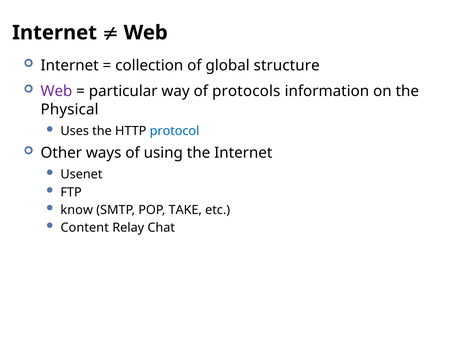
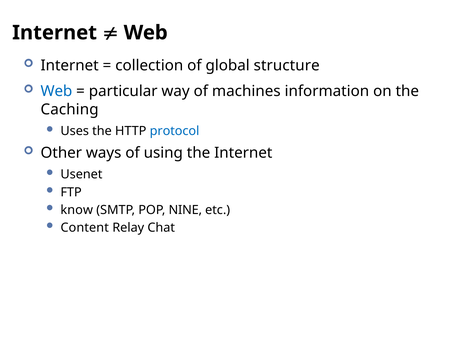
Web colour: purple -> blue (56, 91)
protocols: protocols -> machines (246, 91)
Physical: Physical -> Caching (70, 110)
TAKE: TAKE -> NINE (185, 210)
